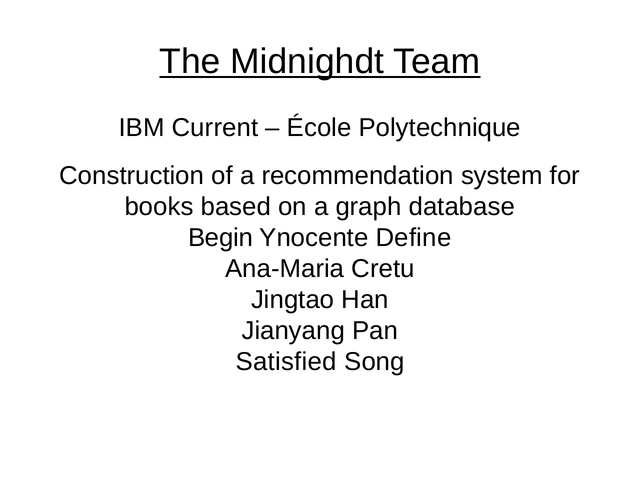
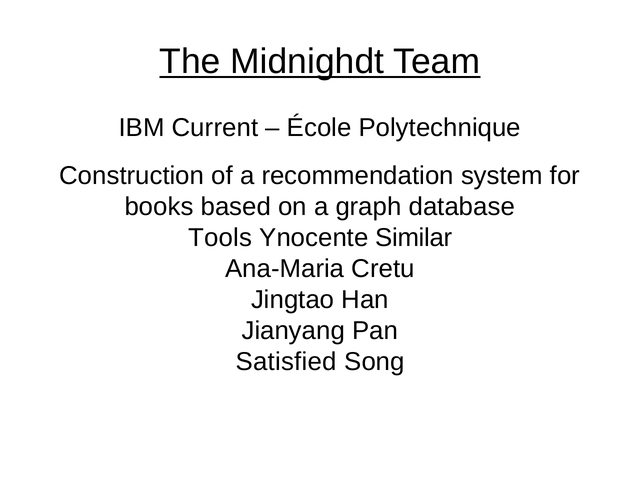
Begin: Begin -> Tools (220, 238)
Define: Define -> Similar (414, 238)
